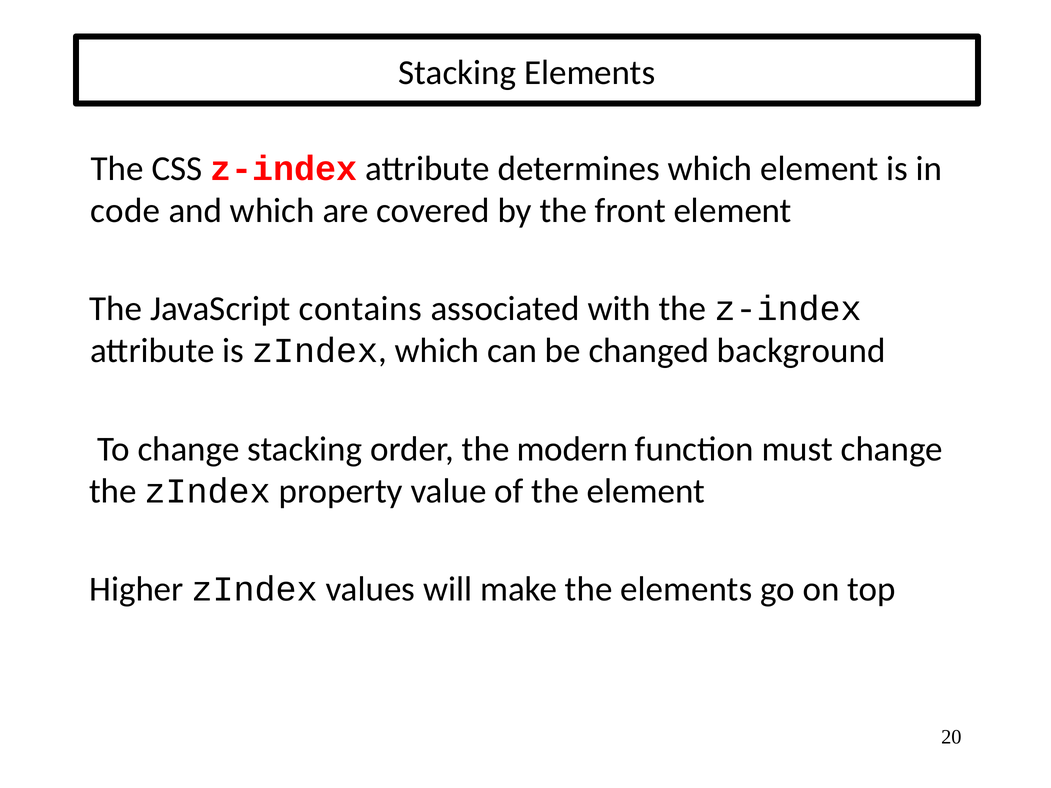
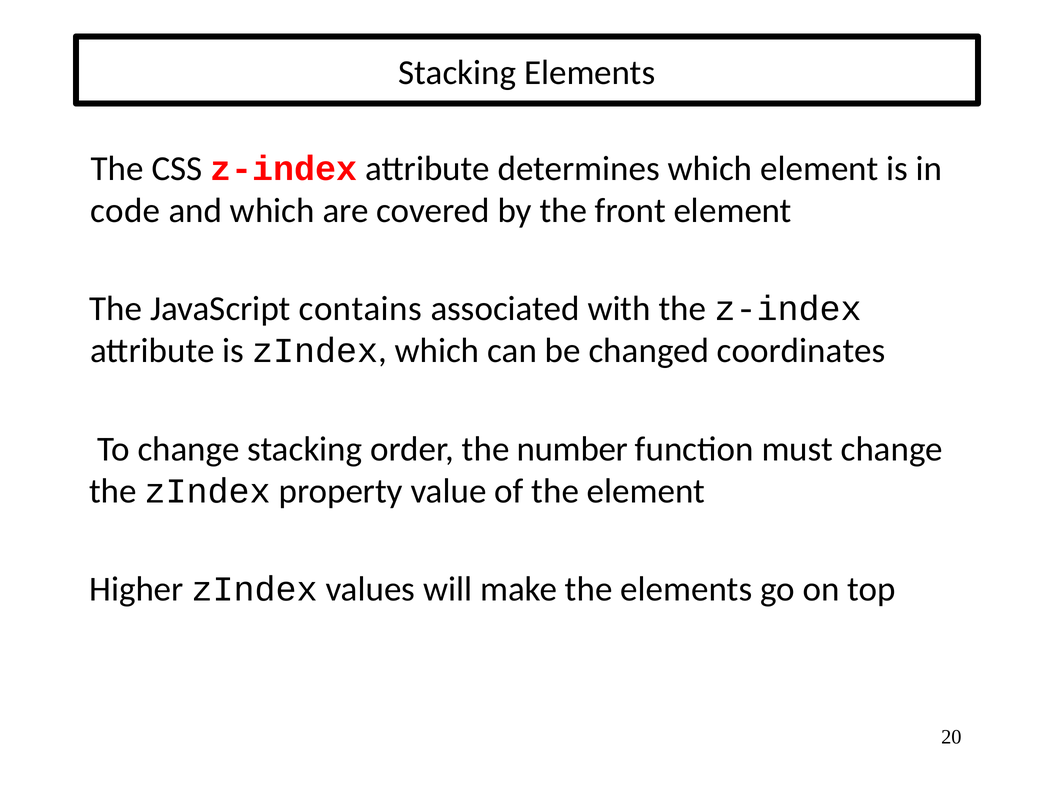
background: background -> coordinates (801, 351)
modern: modern -> number (572, 449)
